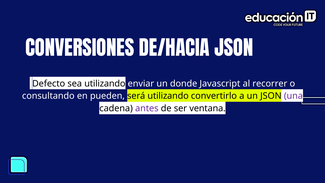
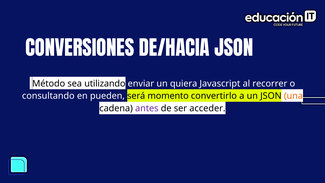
Defecto: Defecto -> Método (49, 83)
donde: donde -> quiera (184, 83)
será utilizando: utilizando -> momento (168, 96)
una colour: purple -> orange (293, 96)
ventana: ventana -> acceder (207, 108)
